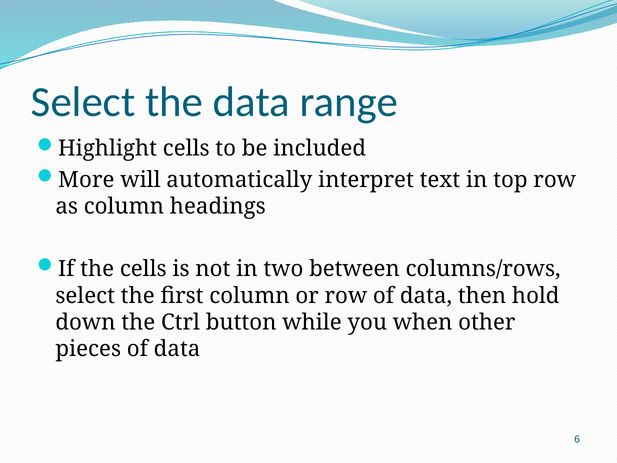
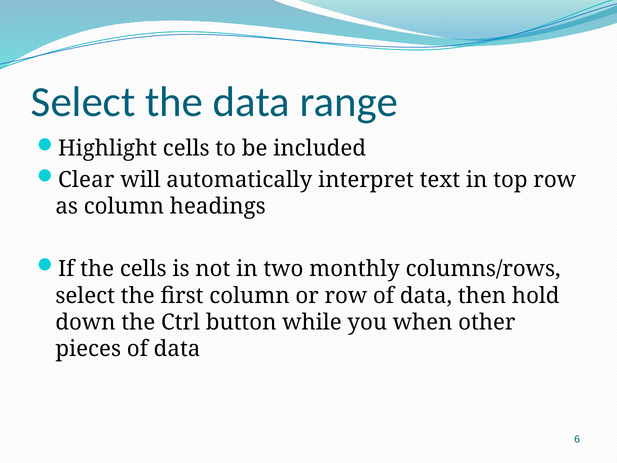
More: More -> Clear (86, 180)
between: between -> monthly (354, 269)
